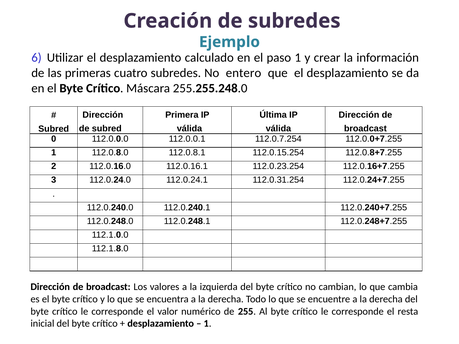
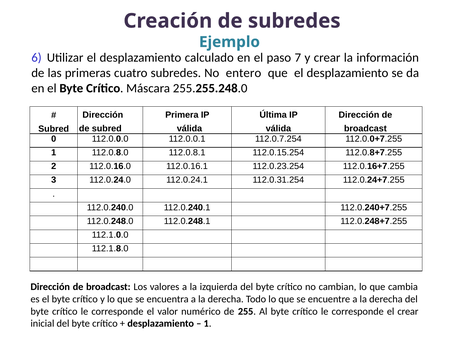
paso 1: 1 -> 7 (298, 58)
el resta: resta -> crear (408, 312)
